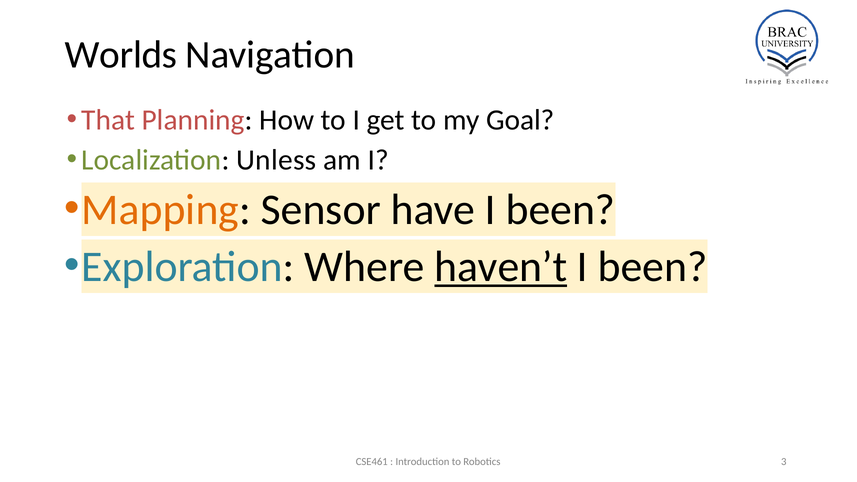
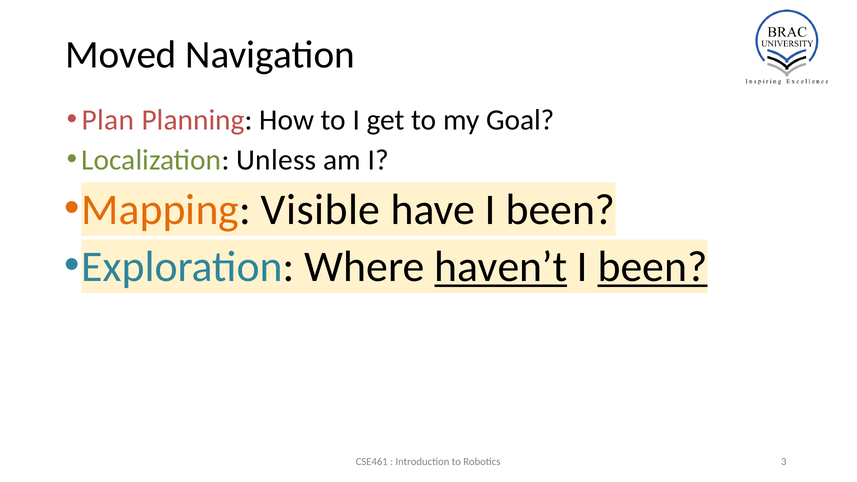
Worlds: Worlds -> Moved (121, 55)
That: That -> Plan (108, 120)
Sensor: Sensor -> Visible (321, 210)
been underline: none -> present (653, 267)
